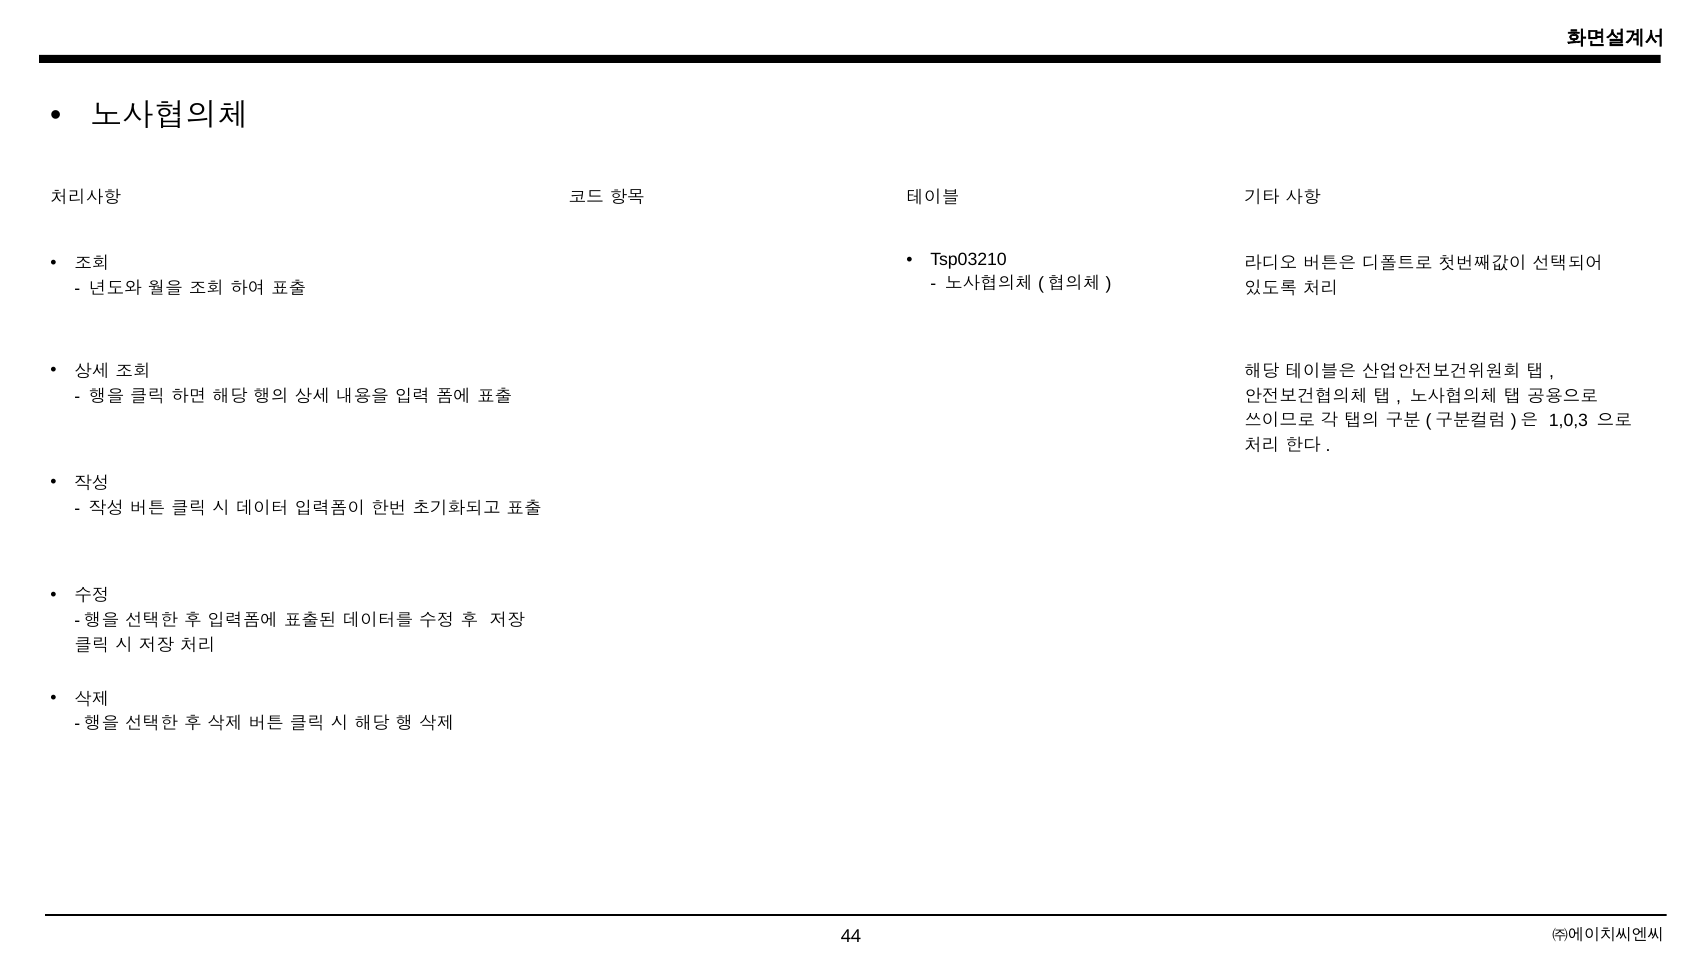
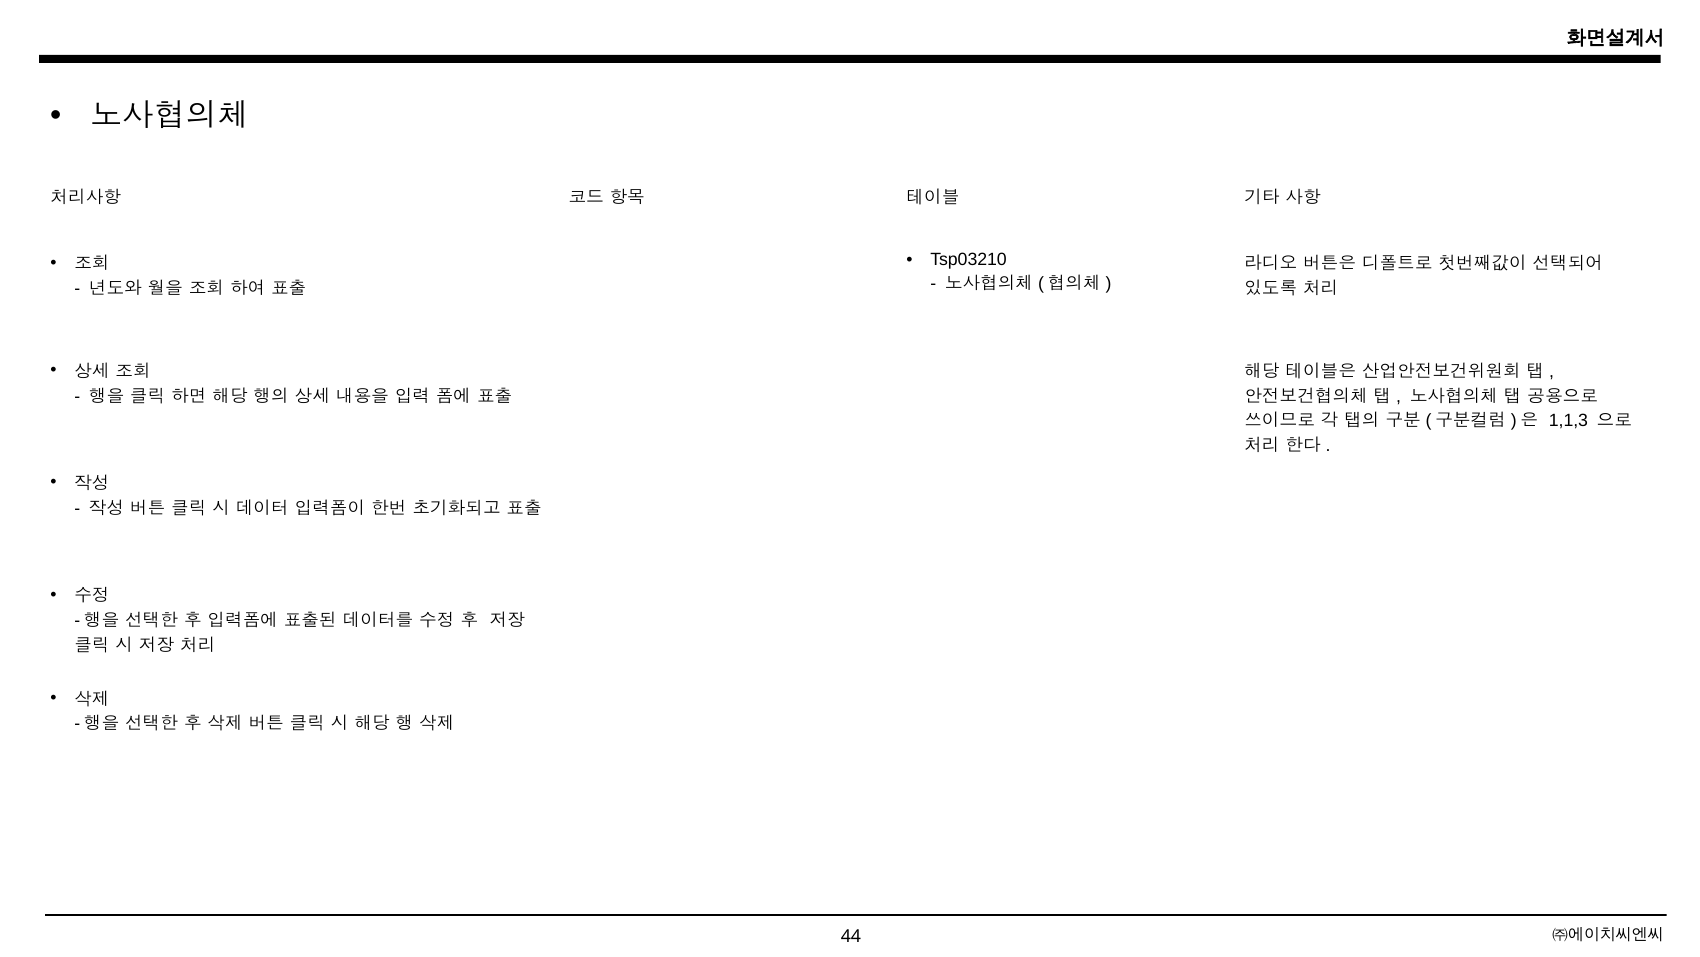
1,0,3: 1,0,3 -> 1,1,3 (1568, 421)
